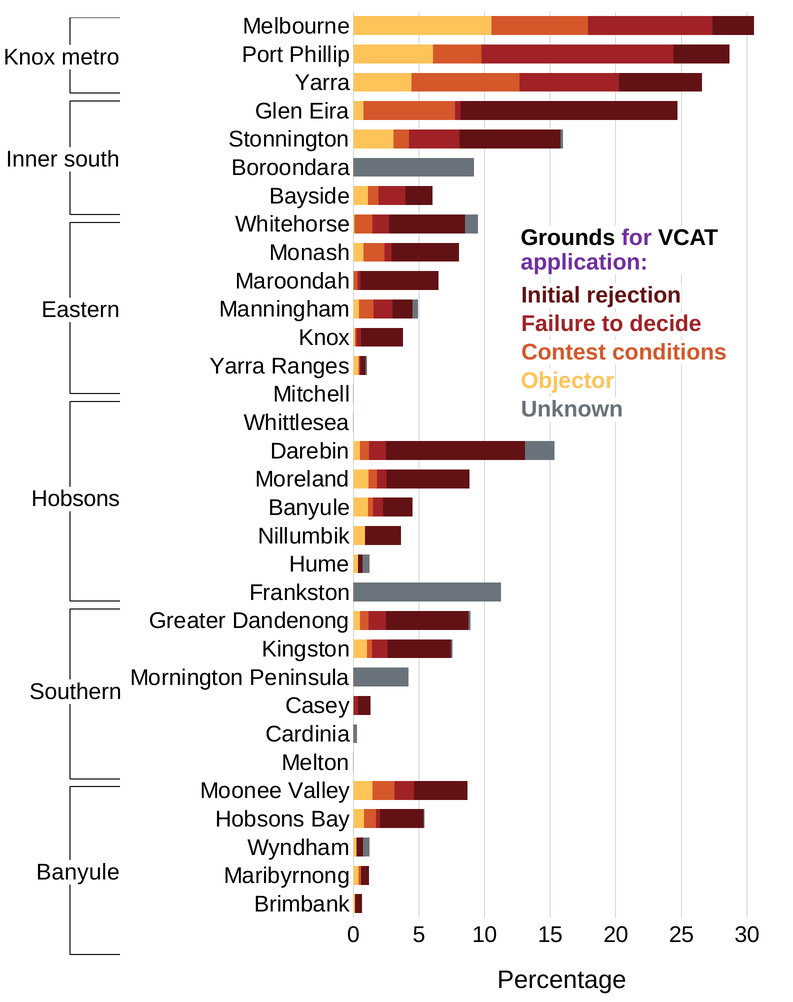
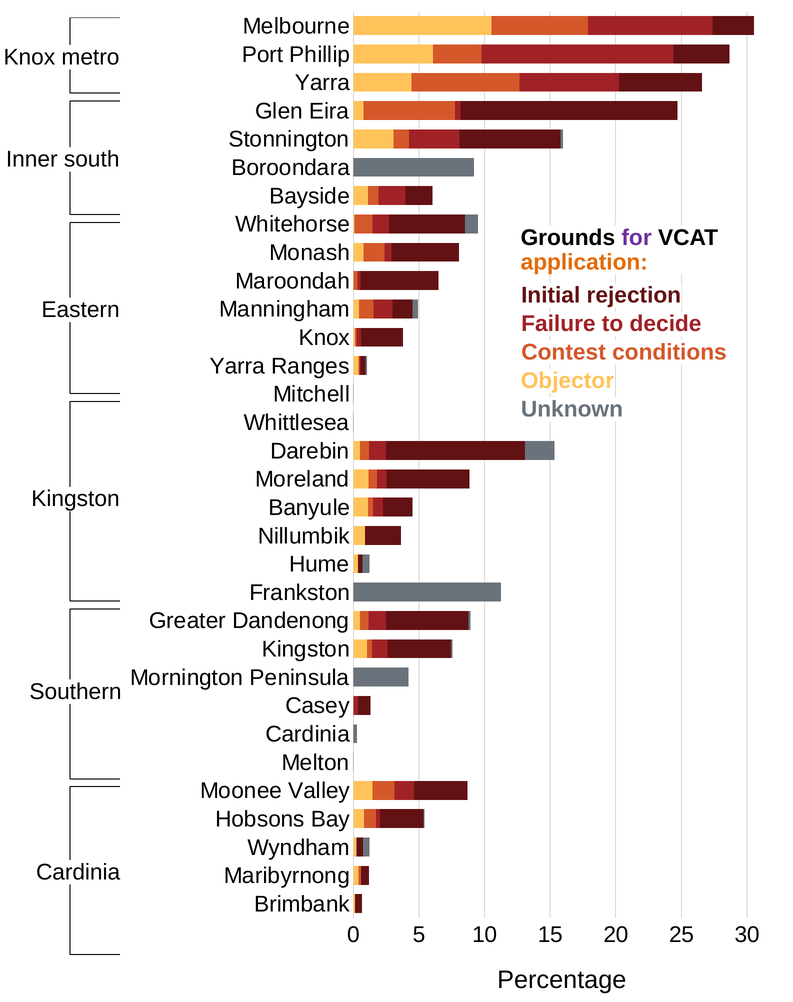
application colour: purple -> orange (584, 262)
Hobsons: Hobsons -> Kingston (75, 499)
Banyule: Banyule -> Cardinia (78, 872)
